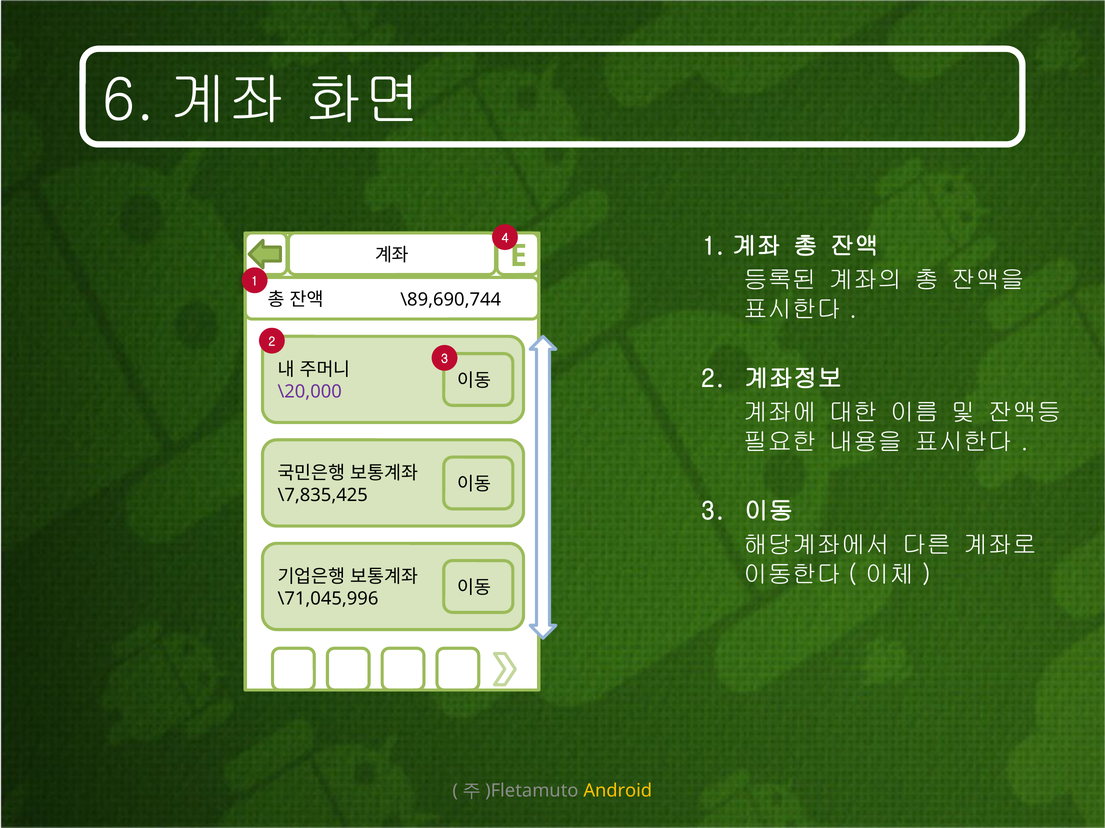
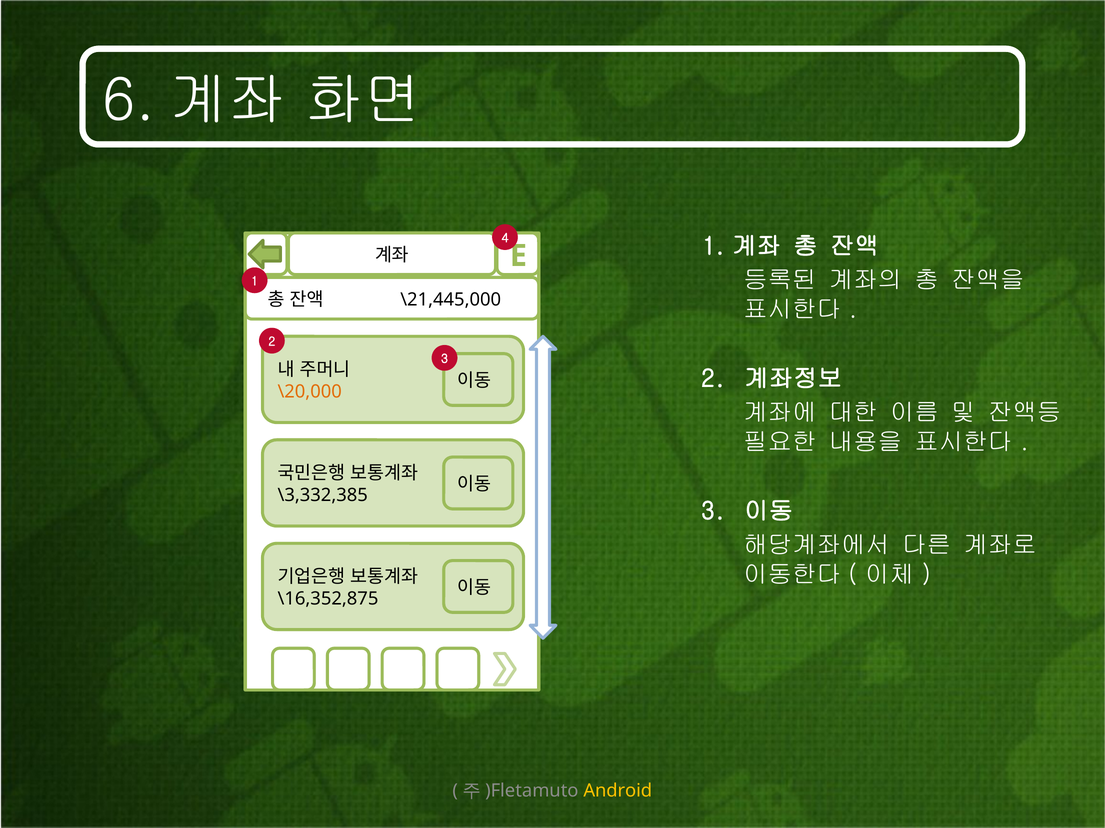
\89,690,744: \89,690,744 -> \21,445,000 (451, 300)
\20,000 colour: purple -> orange (310, 392)
\7,835,425: \7,835,425 -> \3,332,385 (323, 496)
\71,045,996: \71,045,996 -> \16,352,875 (328, 599)
